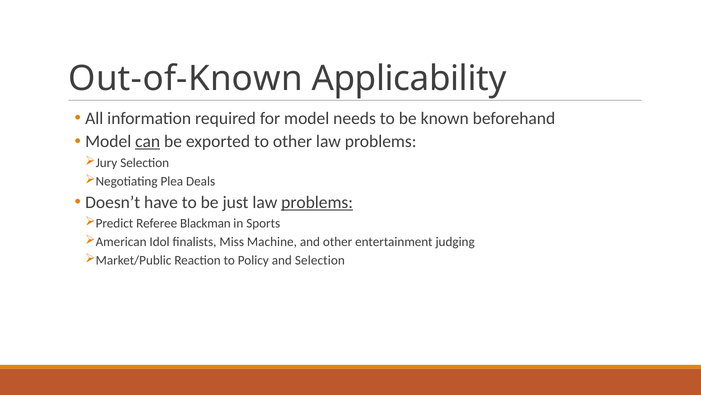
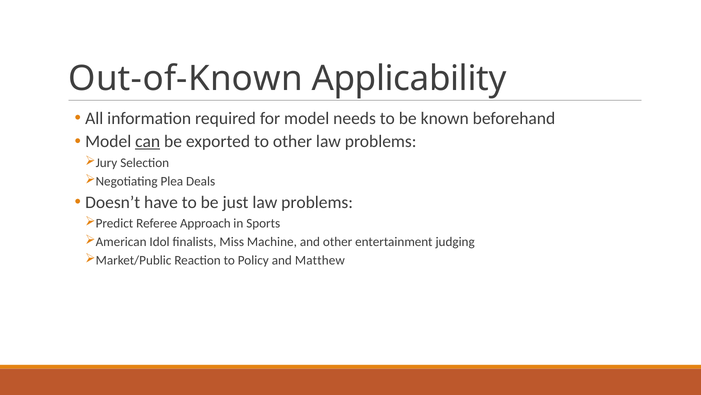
problems underline: present -> none (317, 202)
Blackman: Blackman -> Approach (205, 223)
and Selection: Selection -> Matthew (320, 260)
